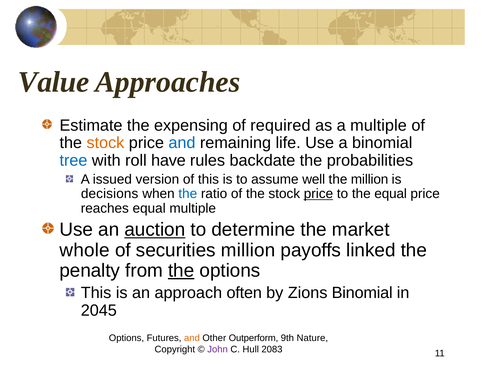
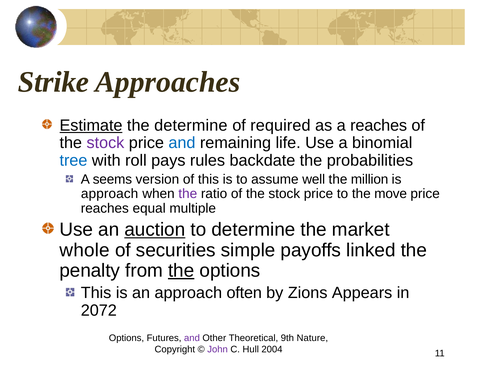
Value: Value -> Strike (54, 82)
Estimate underline: none -> present (91, 125)
the expensing: expensing -> determine (191, 125)
a multiple: multiple -> reaches (379, 125)
stock colour: orange -> purple (105, 143)
have: have -> pays (168, 160)
issued: issued -> seems (112, 179)
decisions: decisions -> approach (110, 194)
the colour: blue -> purple (188, 194)
price underline: present -> none (318, 194)
the equal: equal -> move (391, 194)
securities million: million -> simple (248, 250)
Zions Binomial: Binomial -> Appears (362, 292)
2045: 2045 -> 2072 (99, 310)
and colour: orange -> purple (192, 338)
Outperform: Outperform -> Theoretical (253, 338)
2083: 2083 -> 2004 (272, 349)
